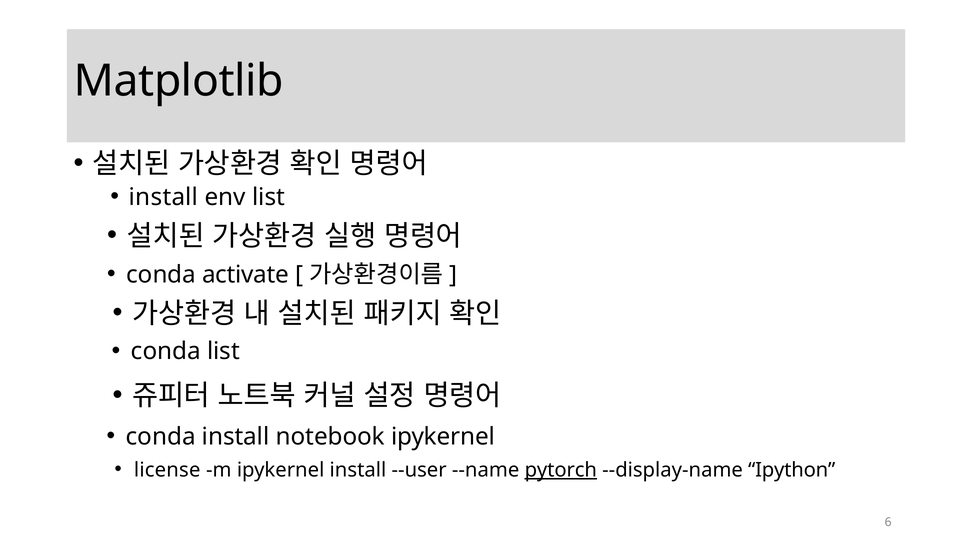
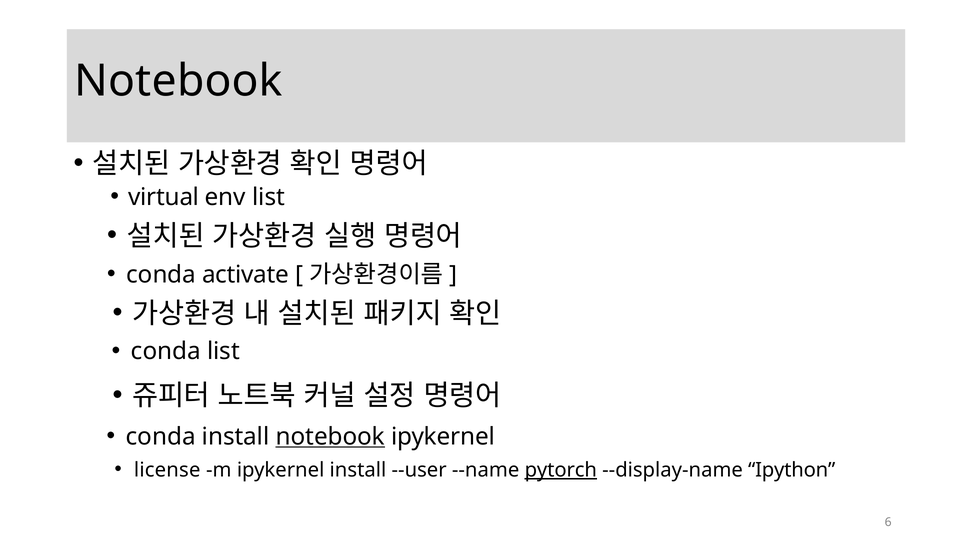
Matplotlib: Matplotlib -> Notebook (178, 81)
install: install -> virtual (164, 197)
notebook underline: none -> present (330, 436)
